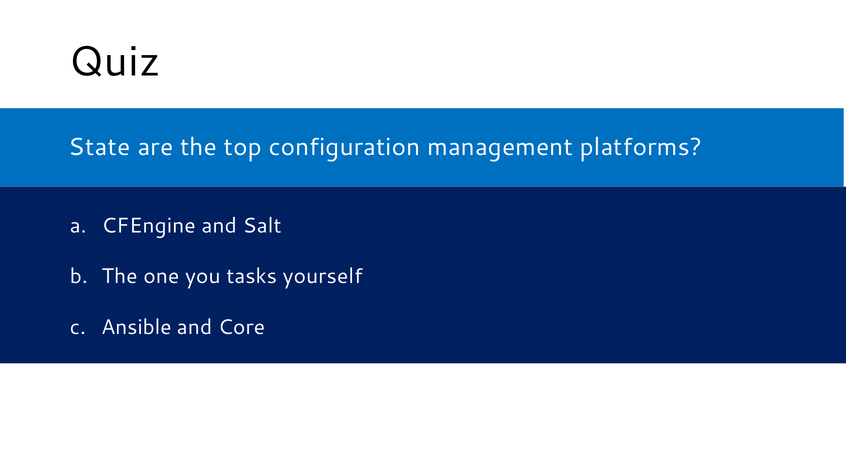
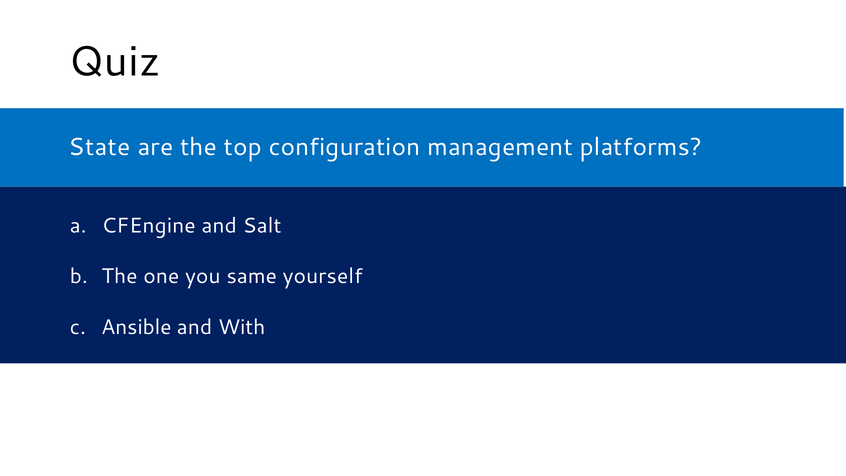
tasks: tasks -> same (252, 276)
Core: Core -> With (242, 327)
